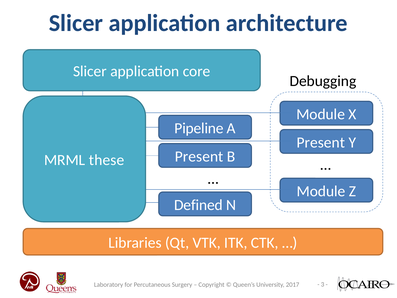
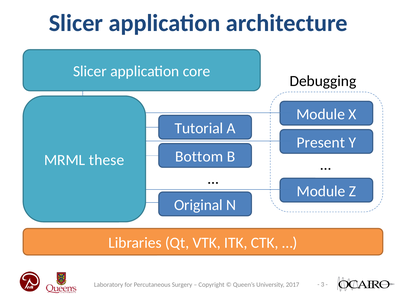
Pipeline: Pipeline -> Tutorial (199, 128)
Present: Present -> Bottom (199, 156)
Defined: Defined -> Original (198, 205)
